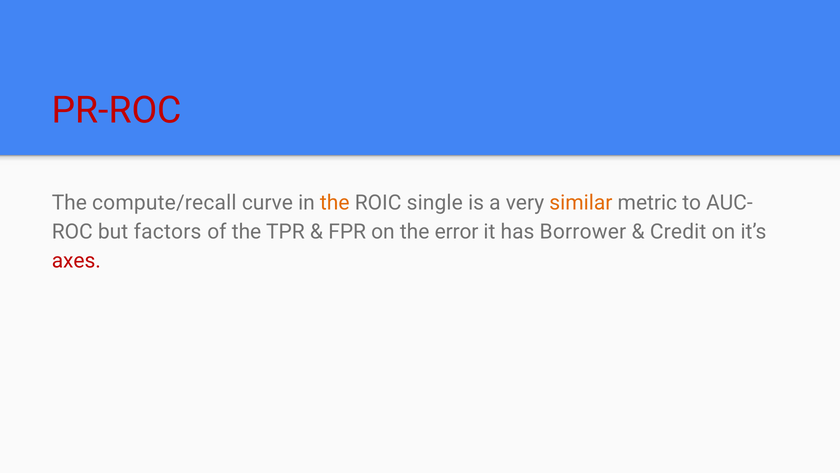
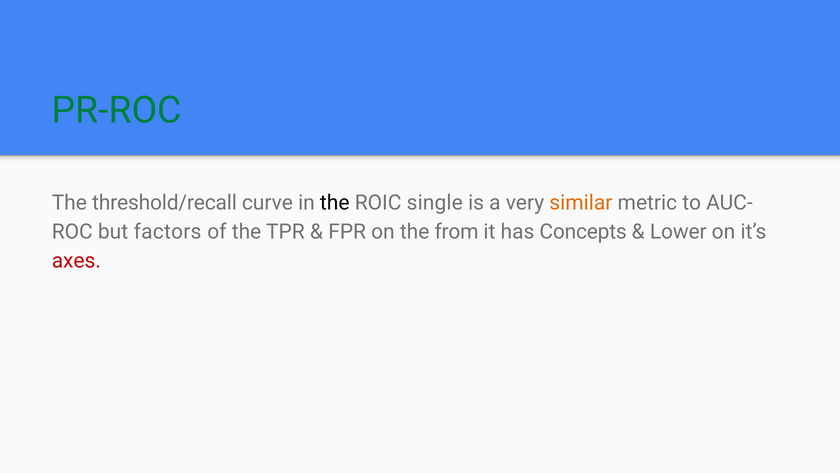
PR-ROC colour: red -> green (117, 110)
compute/recall: compute/recall -> threshold/recall (164, 203)
the colour: orange -> black (335, 203)
error: error -> from (457, 232)
Borrower: Borrower -> Concepts (583, 232)
Credit: Credit -> Lower (678, 232)
